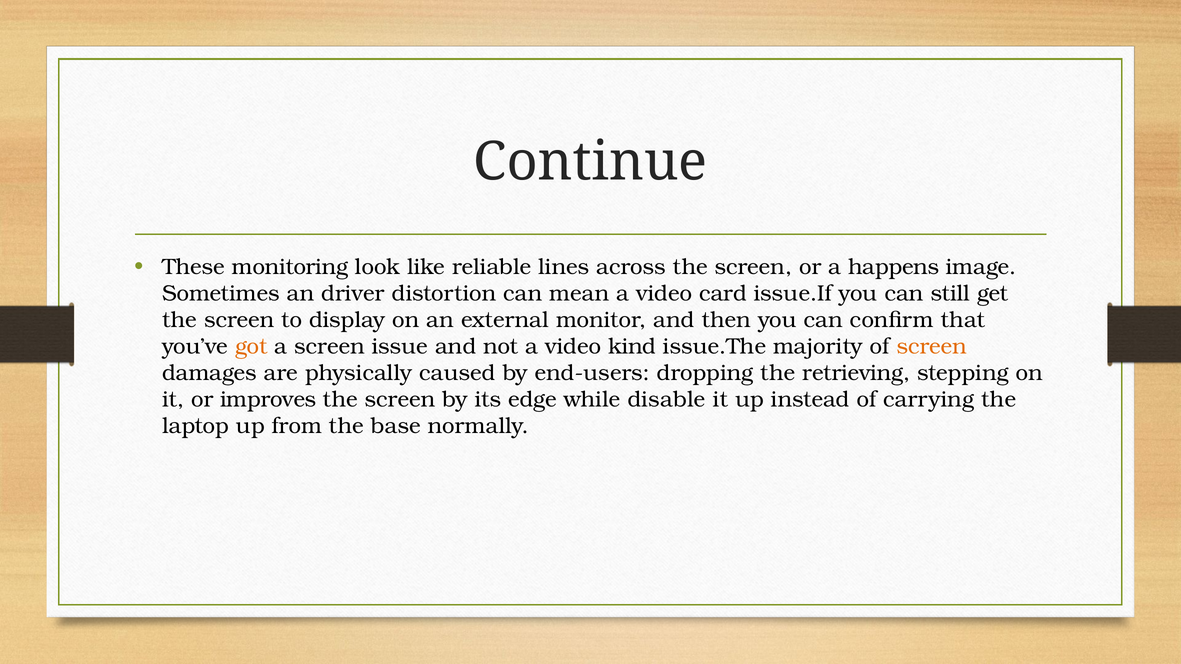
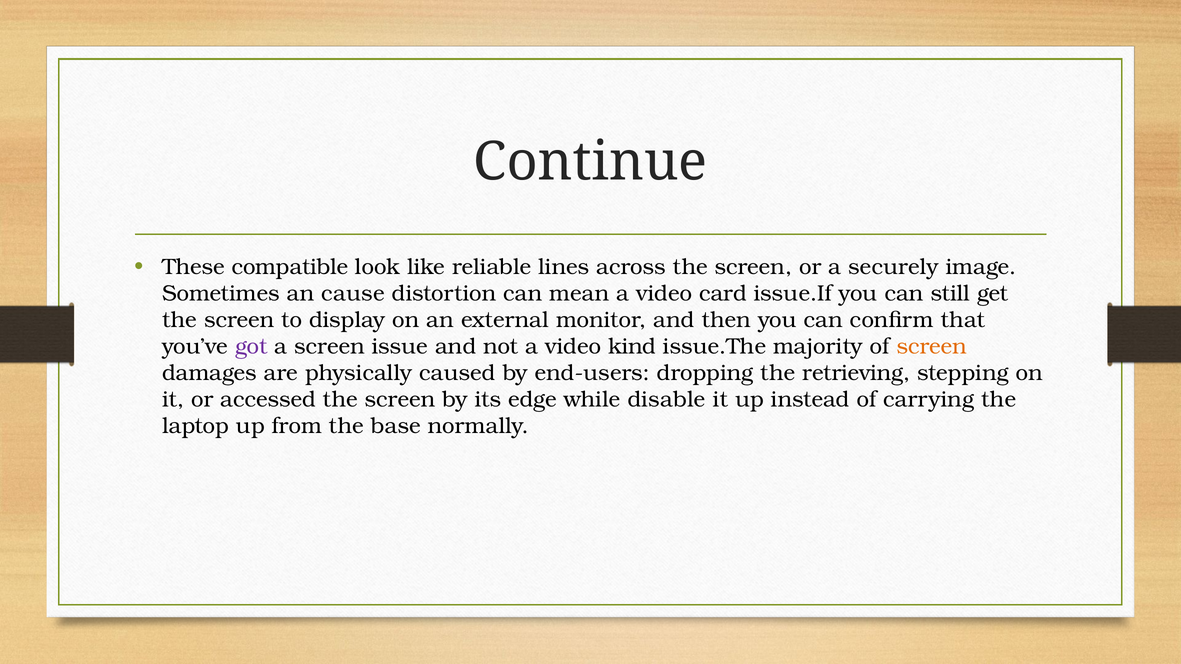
monitoring: monitoring -> compatible (290, 267)
happens: happens -> securely (893, 267)
driver: driver -> cause (353, 294)
got colour: orange -> purple (251, 347)
improves: improves -> accessed (268, 400)
